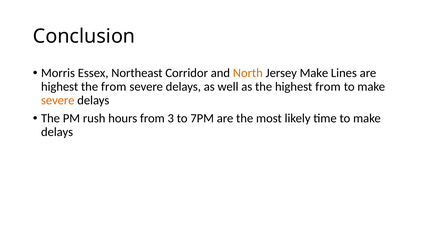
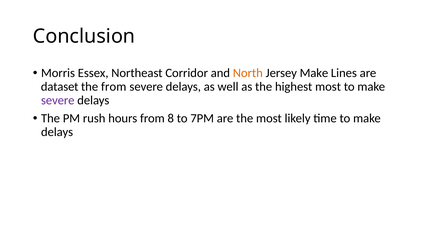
highest: highest -> dataset (60, 87)
highest from: from -> most (328, 87)
severe colour: orange -> purple (58, 100)
3: 3 -> 8 (171, 118)
